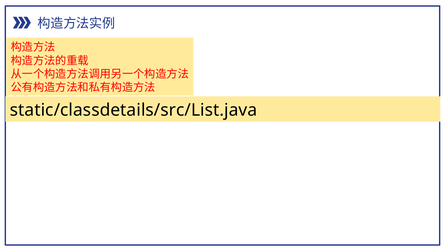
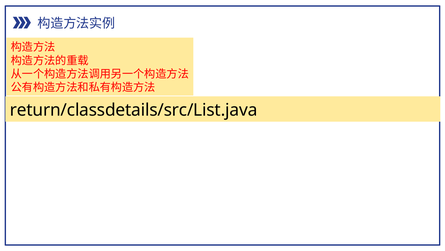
static/classdetails/src/List.java: static/classdetails/src/List.java -> return/classdetails/src/List.java (134, 110)
